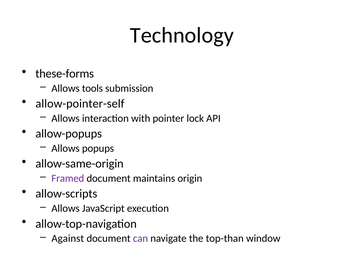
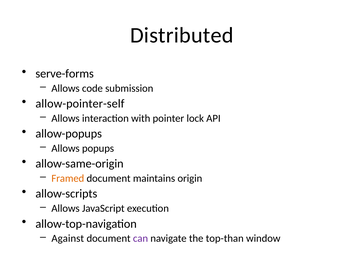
Technology: Technology -> Distributed (182, 35)
these-forms: these-forms -> serve-forms (65, 74)
tools: tools -> code (92, 88)
Framed colour: purple -> orange (68, 178)
